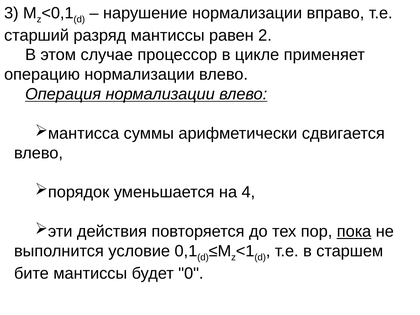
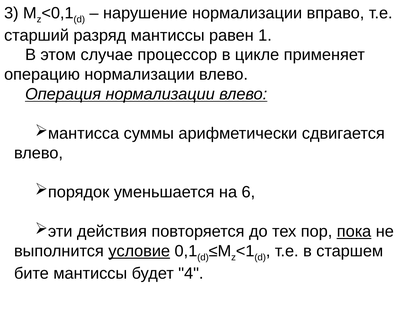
2: 2 -> 1 (265, 35)
4: 4 -> 6 (248, 192)
условие underline: none -> present (139, 251)
0: 0 -> 4 (191, 273)
